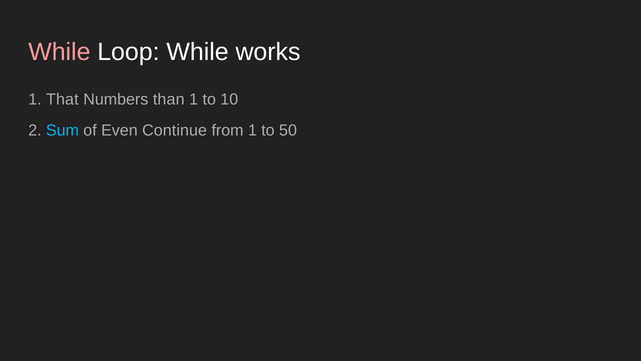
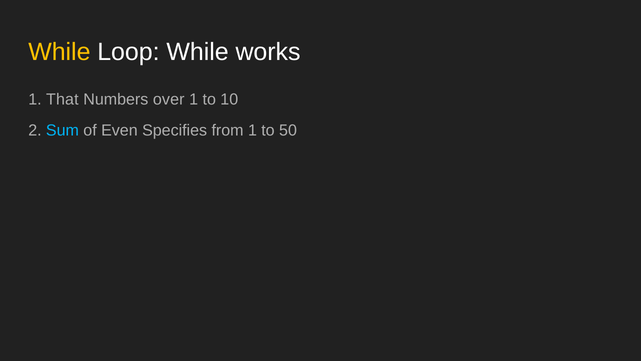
While colour: pink -> yellow (59, 52)
than: than -> over (169, 99)
Continue: Continue -> Specifies (175, 130)
